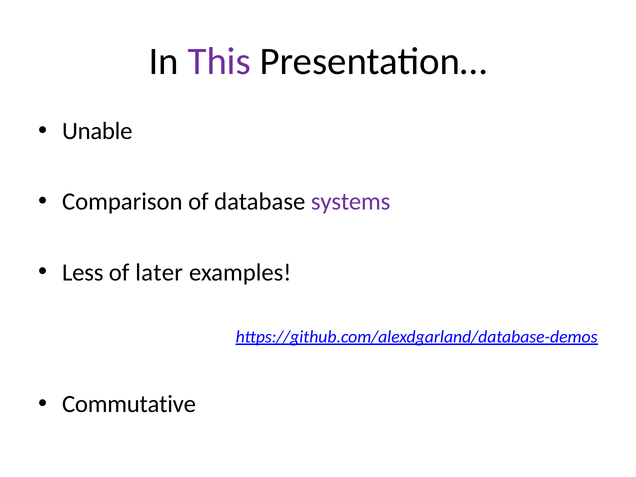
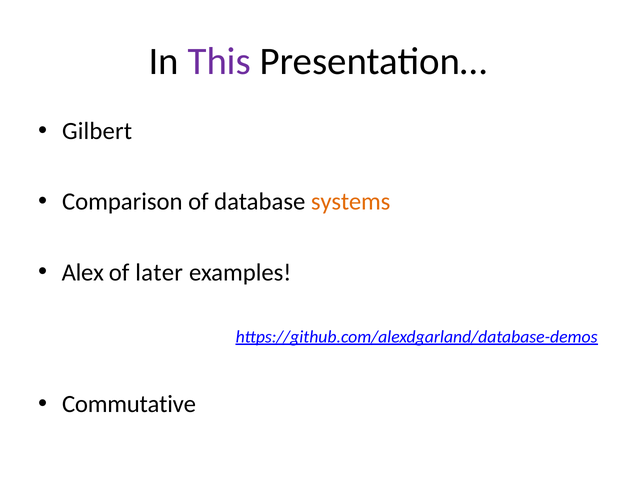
Unable: Unable -> Gilbert (97, 131)
systems colour: purple -> orange (351, 202)
Less: Less -> Alex (83, 272)
